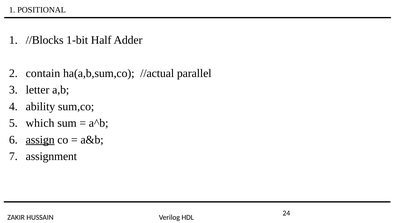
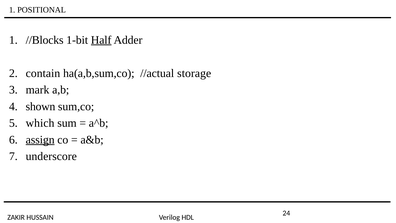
Half underline: none -> present (101, 40)
parallel: parallel -> storage (194, 73)
letter: letter -> mark (38, 90)
ability: ability -> shown (40, 106)
assignment: assignment -> underscore (51, 156)
